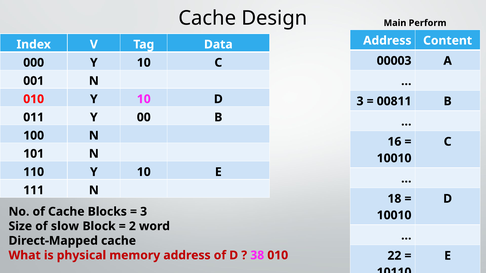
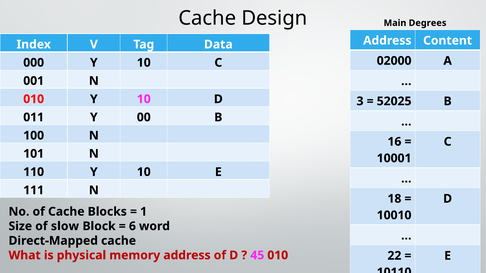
Perform: Perform -> Degrees (428, 23)
00003: 00003 -> 02000 (394, 61)
00811: 00811 -> 52025 (394, 101)
10010: 10010 -> 10001 (394, 158)
3: 3 -> 1 (144, 212)
2: 2 -> 6 (132, 226)
38: 38 -> 45 (257, 256)
